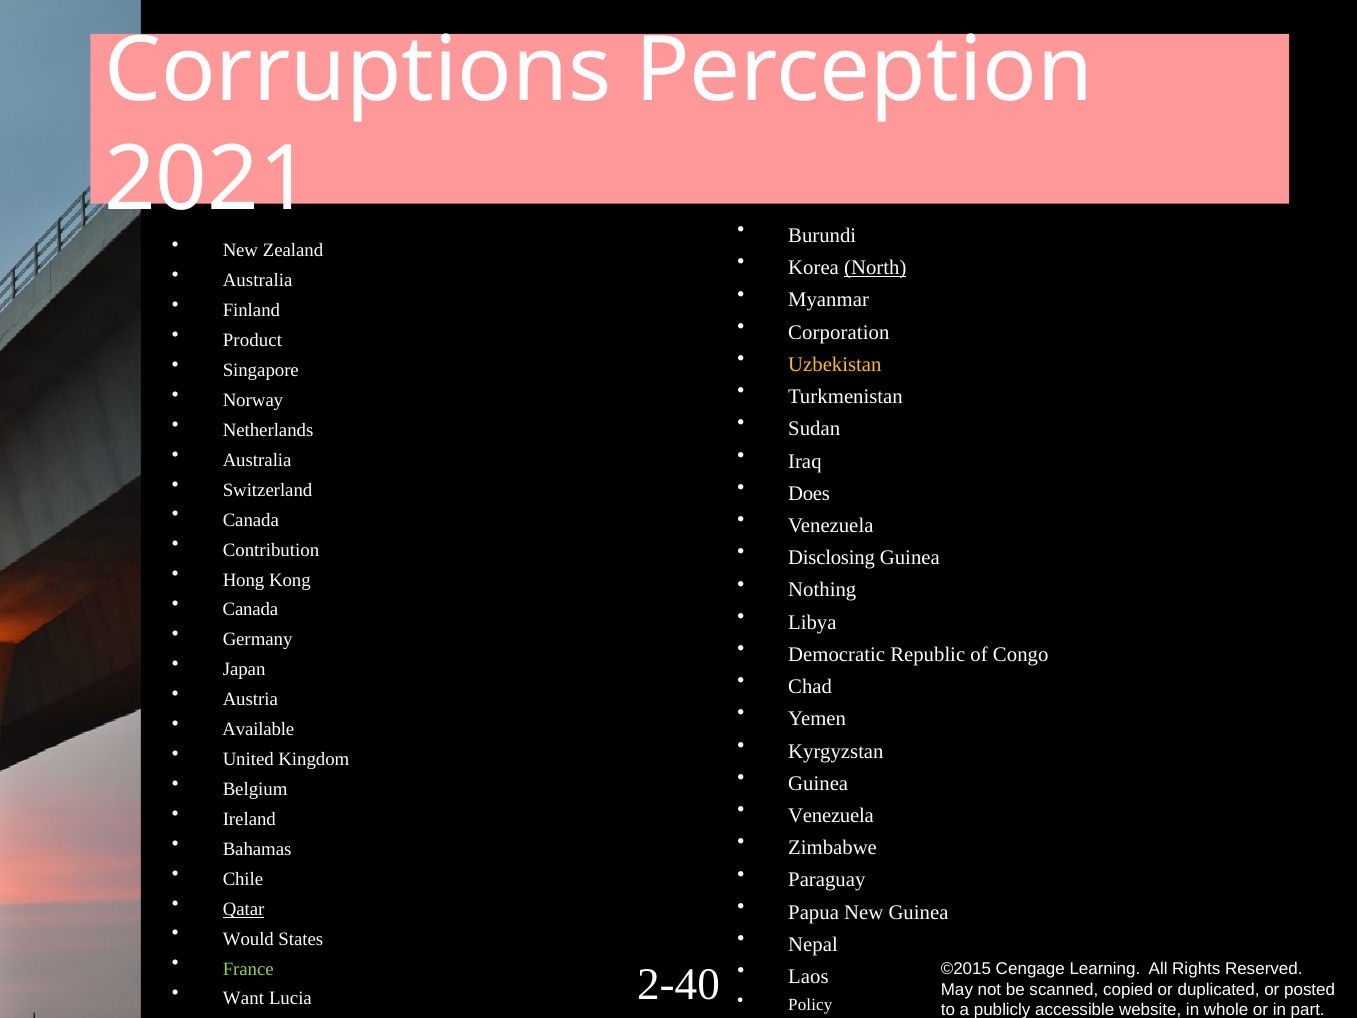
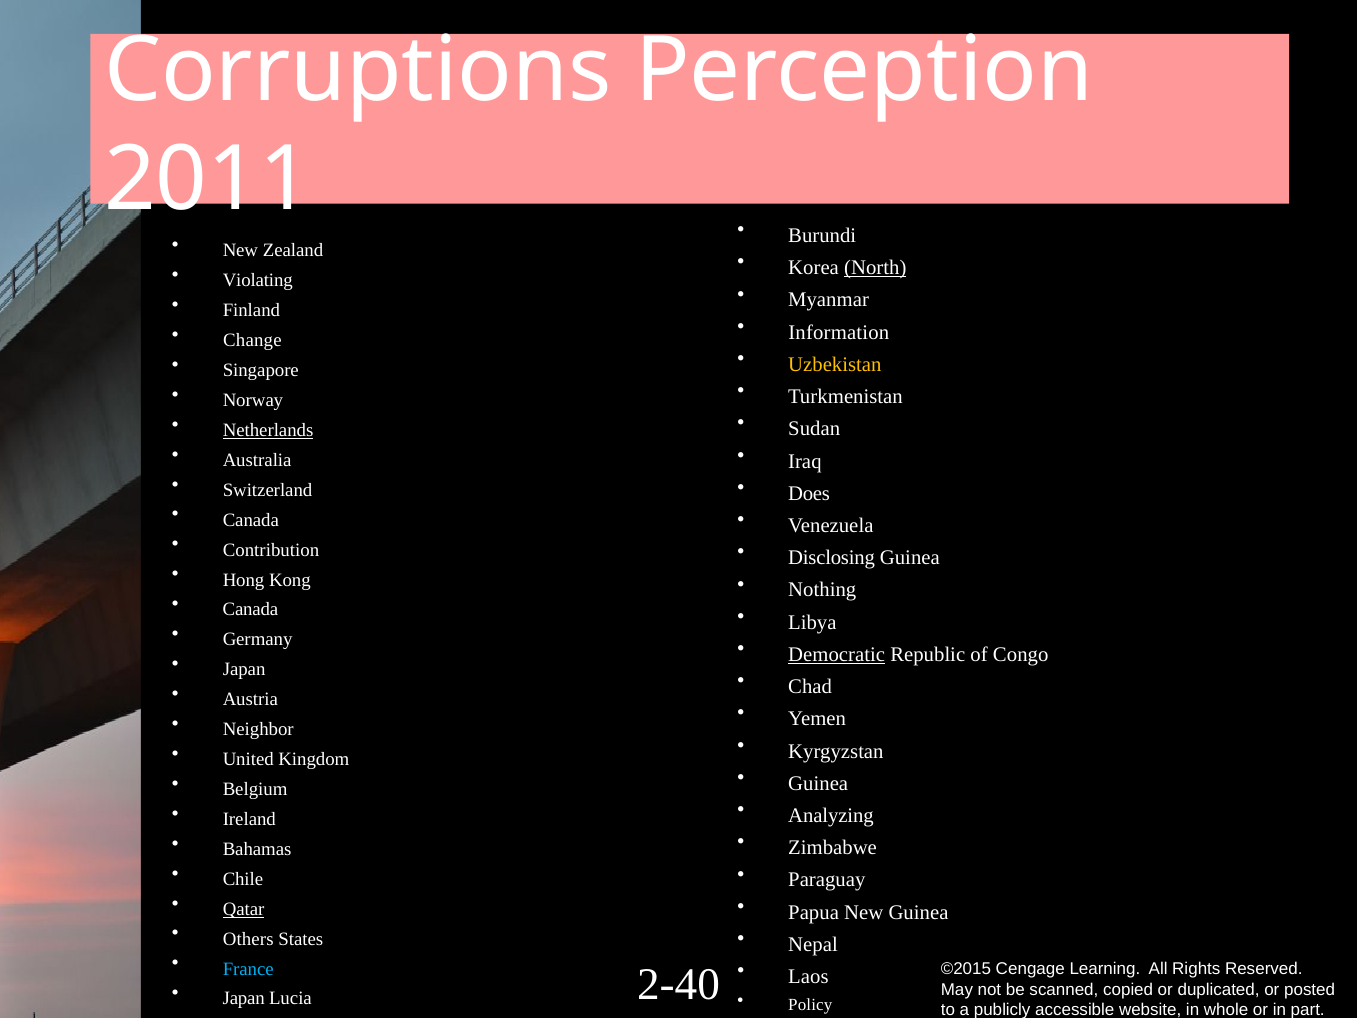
2021: 2021 -> 2011 (207, 179)
Australia: Australia -> Violating (258, 280)
Corporation: Corporation -> Information (839, 332)
Product: Product -> Change (252, 340)
Netherlands underline: none -> present (268, 430)
Democratic underline: none -> present (837, 654)
Available: Available -> Neighbor (258, 729)
Venezuela: Venezuela -> Analyzing (831, 815)
Would: Would -> Others (248, 939)
France colour: light green -> light blue (248, 969)
Want: Want -> Japan (244, 998)
